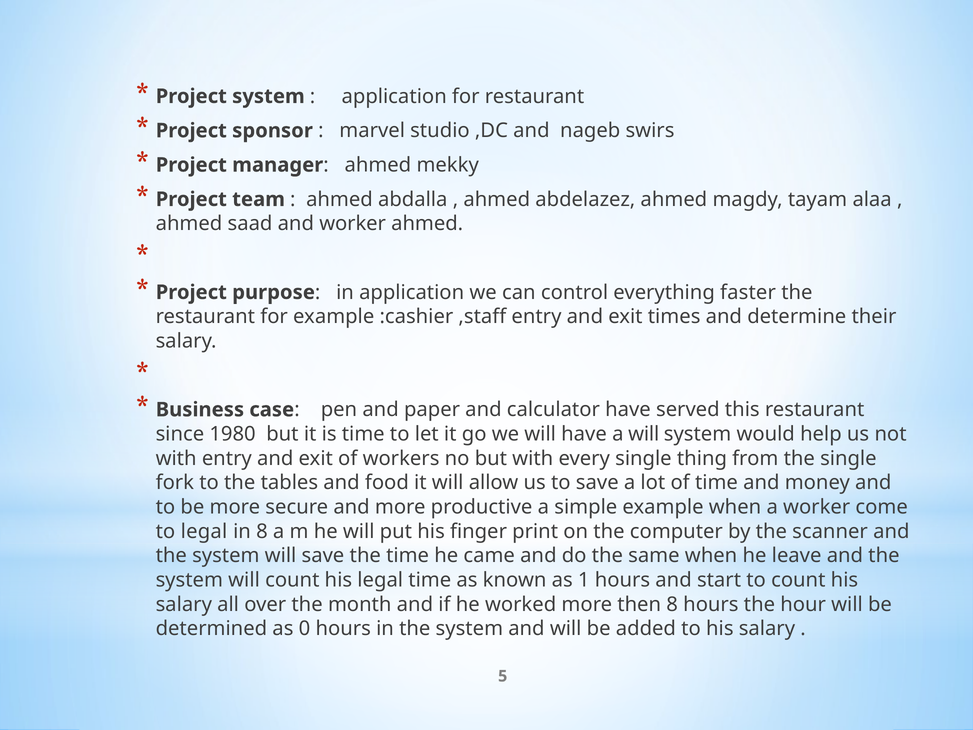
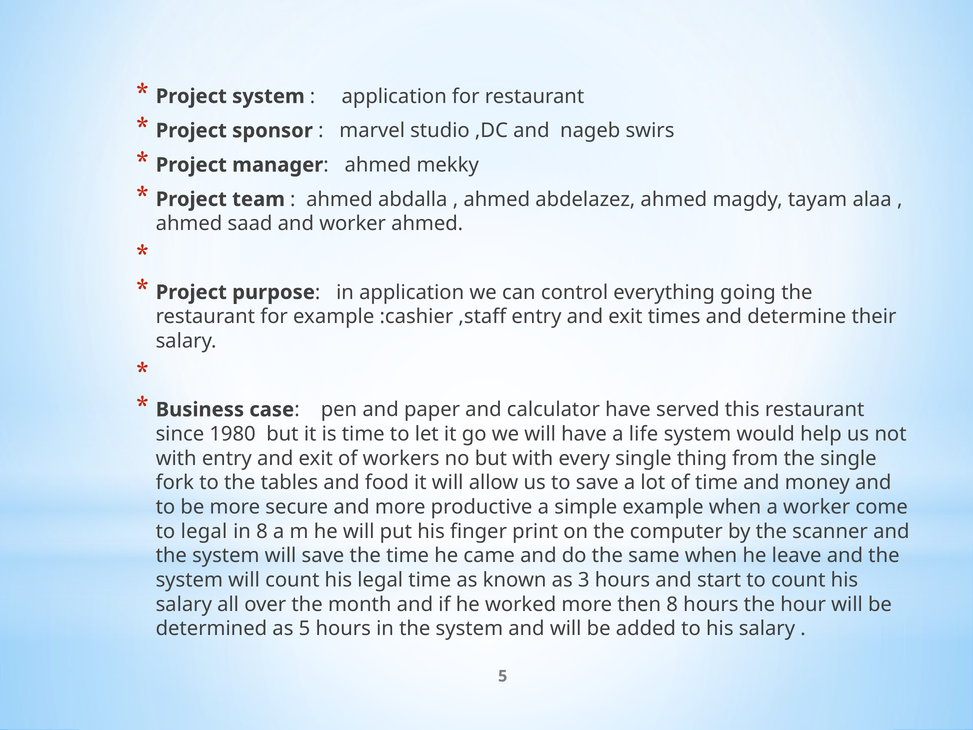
faster: faster -> going (748, 292)
a will: will -> life (644, 434)
1: 1 -> 3 (584, 580)
as 0: 0 -> 5 (304, 628)
